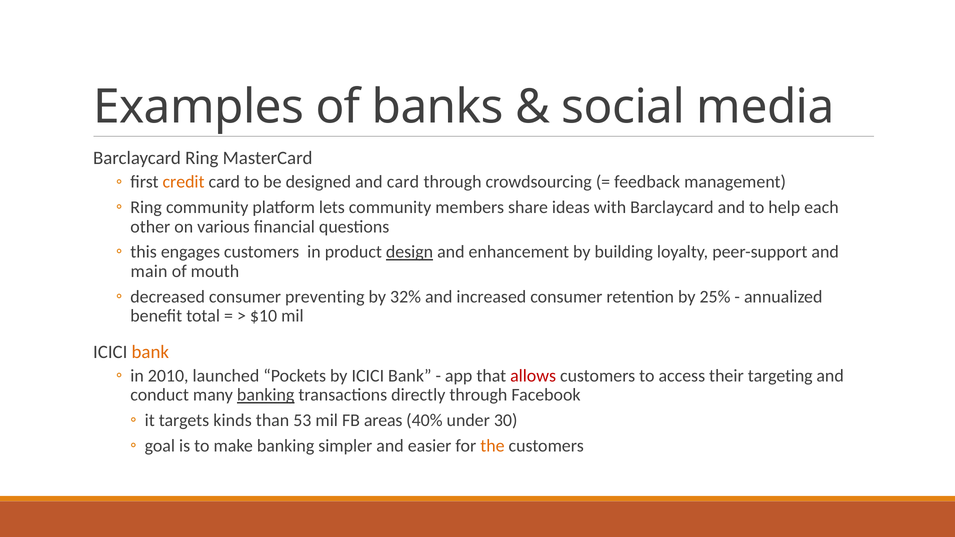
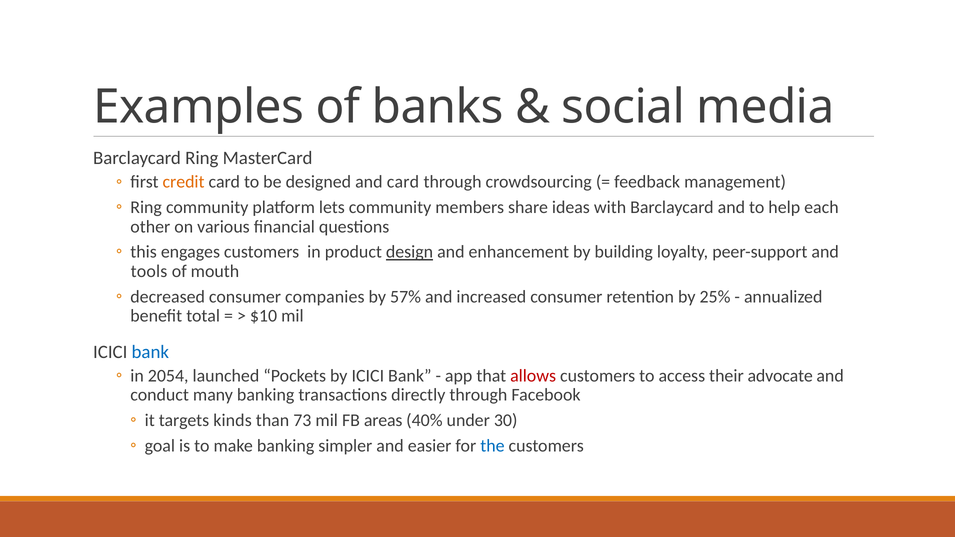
main: main -> tools (149, 271)
preventing: preventing -> companies (325, 297)
32%: 32% -> 57% (406, 297)
bank colour: orange -> blue (150, 352)
2010: 2010 -> 2054 (168, 376)
targeting: targeting -> advocate (780, 376)
banking underline: present -> none (266, 395)
53: 53 -> 73 (302, 420)
the colour: orange -> blue (492, 446)
